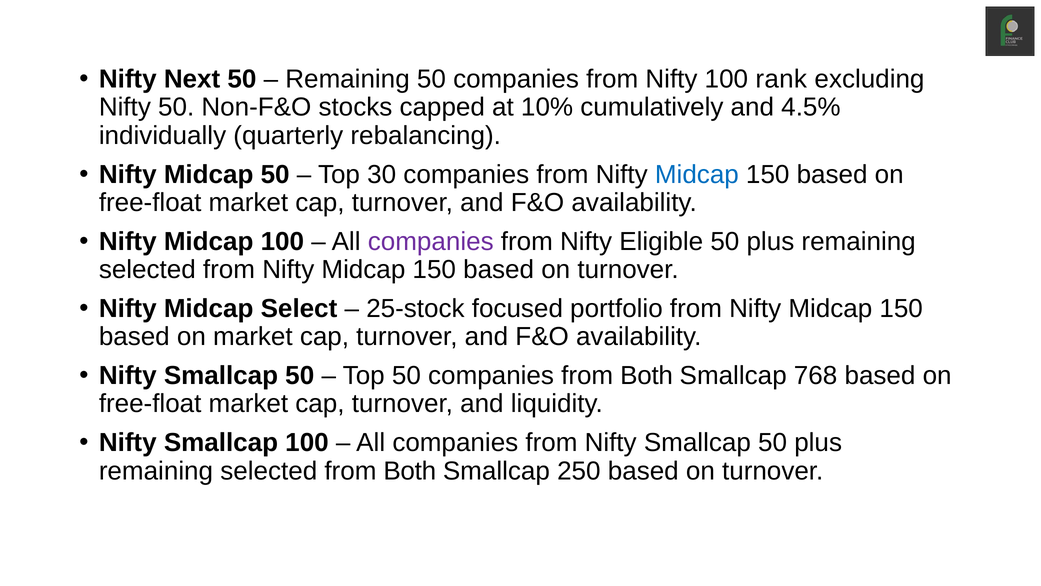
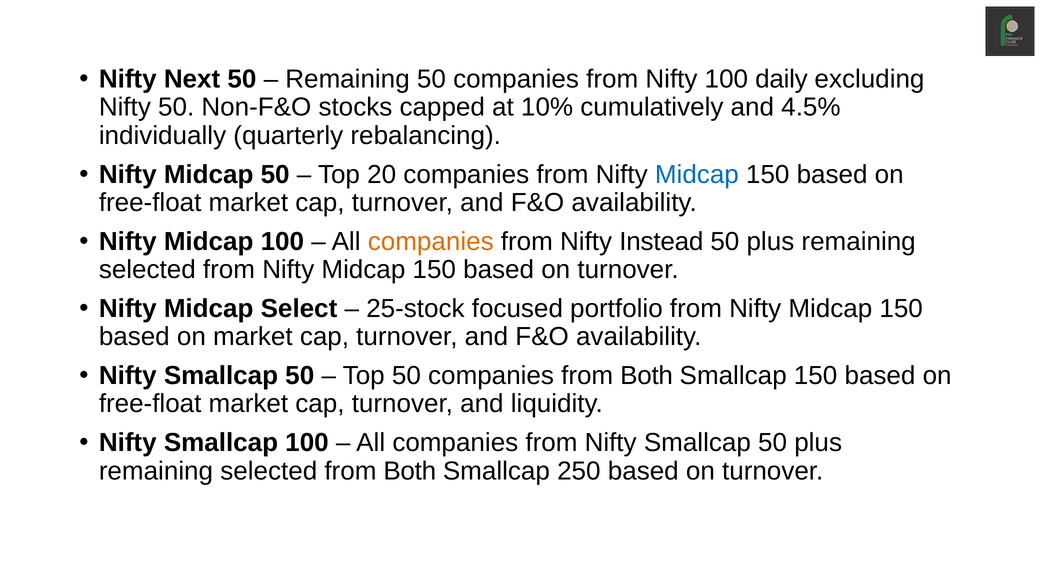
rank: rank -> daily (781, 79)
30: 30 -> 20 (382, 174)
companies colour: purple -> orange (431, 241)
Eligible: Eligible -> Instead (661, 241)
Smallcap 768: 768 -> 150 (816, 375)
